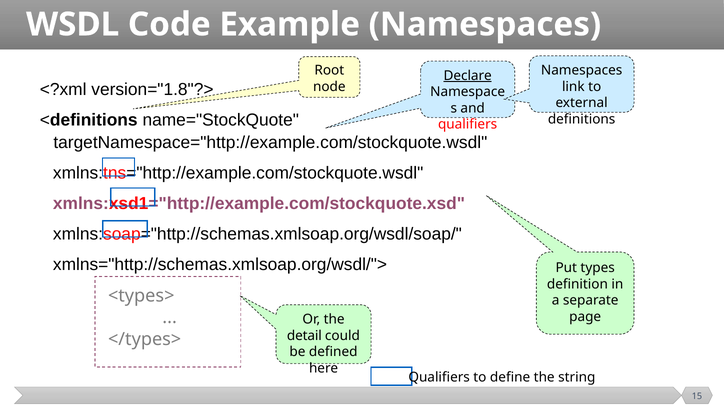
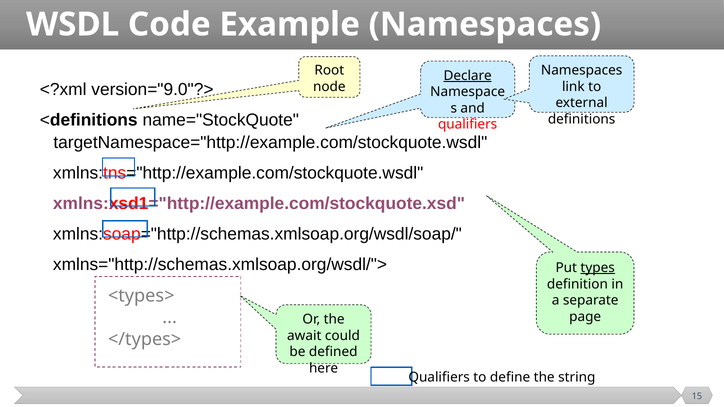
version="1.8"?>: version="1.8"?> -> version="9.0"?> (152, 90)
types underline: none -> present (598, 268)
detail: detail -> await (304, 336)
